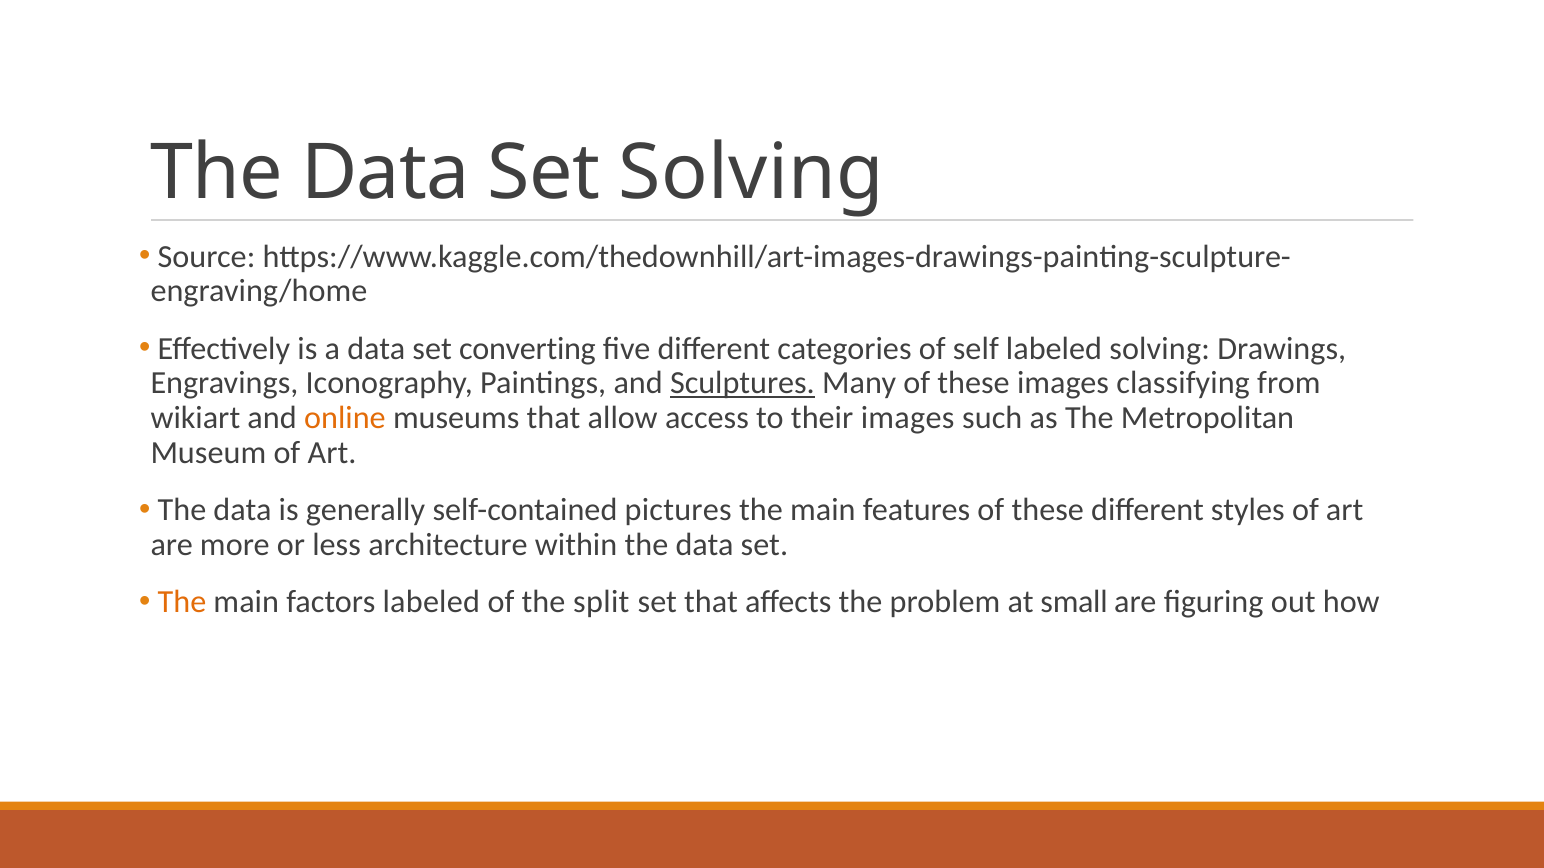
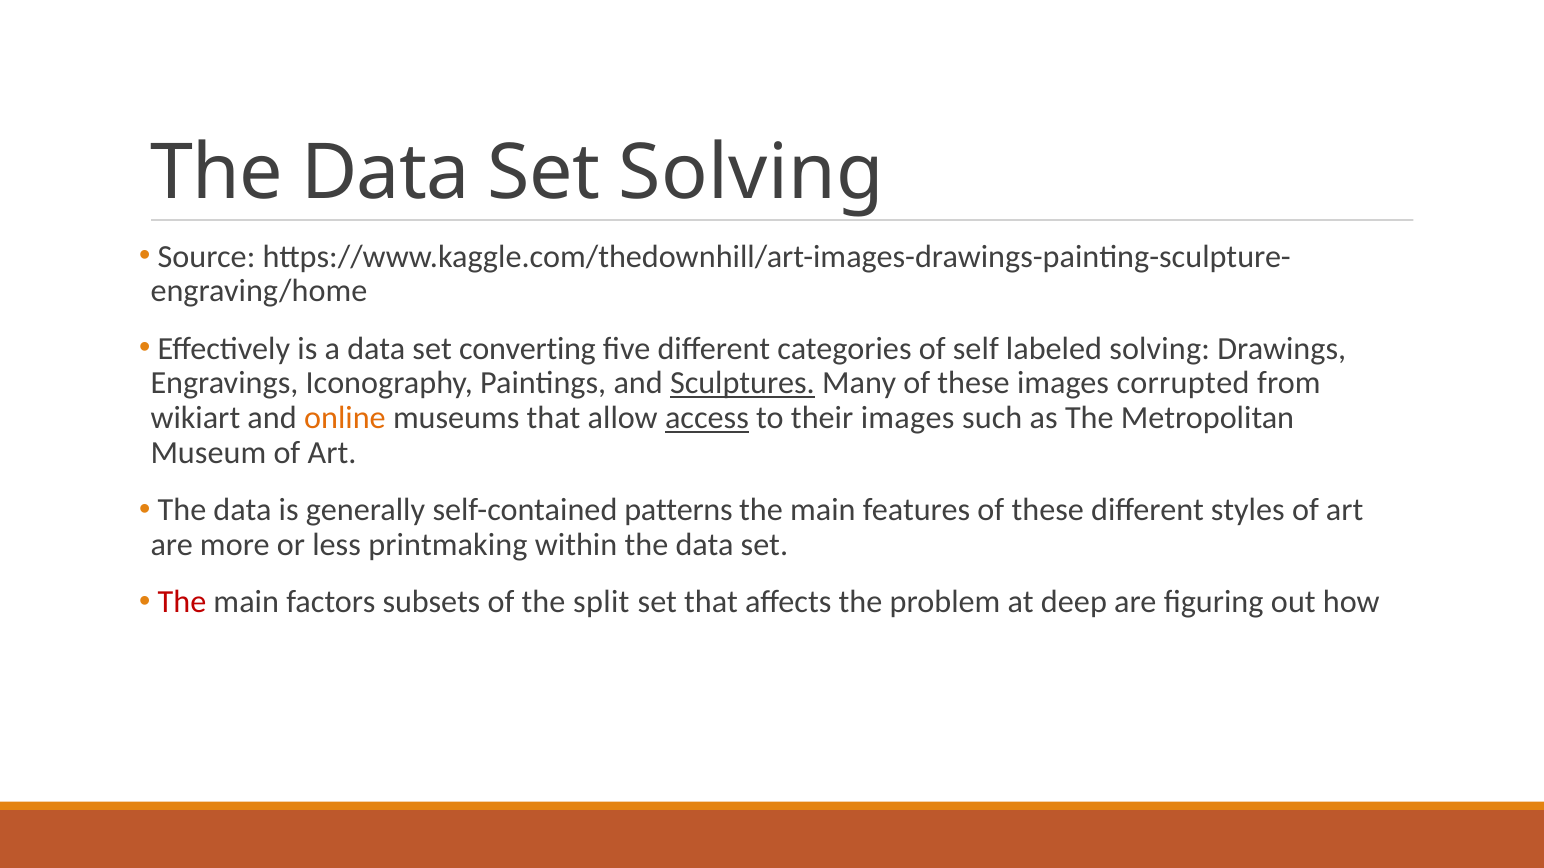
classifying: classifying -> corrupted (1183, 383)
access underline: none -> present (707, 418)
pictures: pictures -> patterns (678, 510)
architecture: architecture -> printmaking (448, 545)
The colour: orange -> red (182, 602)
factors labeled: labeled -> subsets (431, 602)
small: small -> deep (1074, 602)
